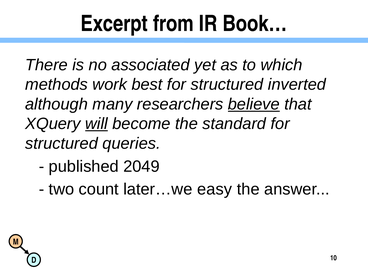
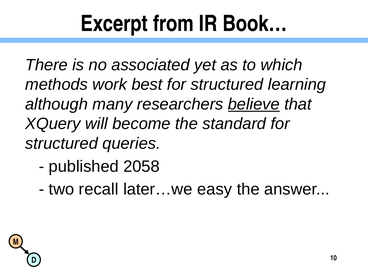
inverted: inverted -> learning (297, 85)
will underline: present -> none (96, 124)
2049: 2049 -> 2058 (141, 166)
count: count -> recall (99, 189)
